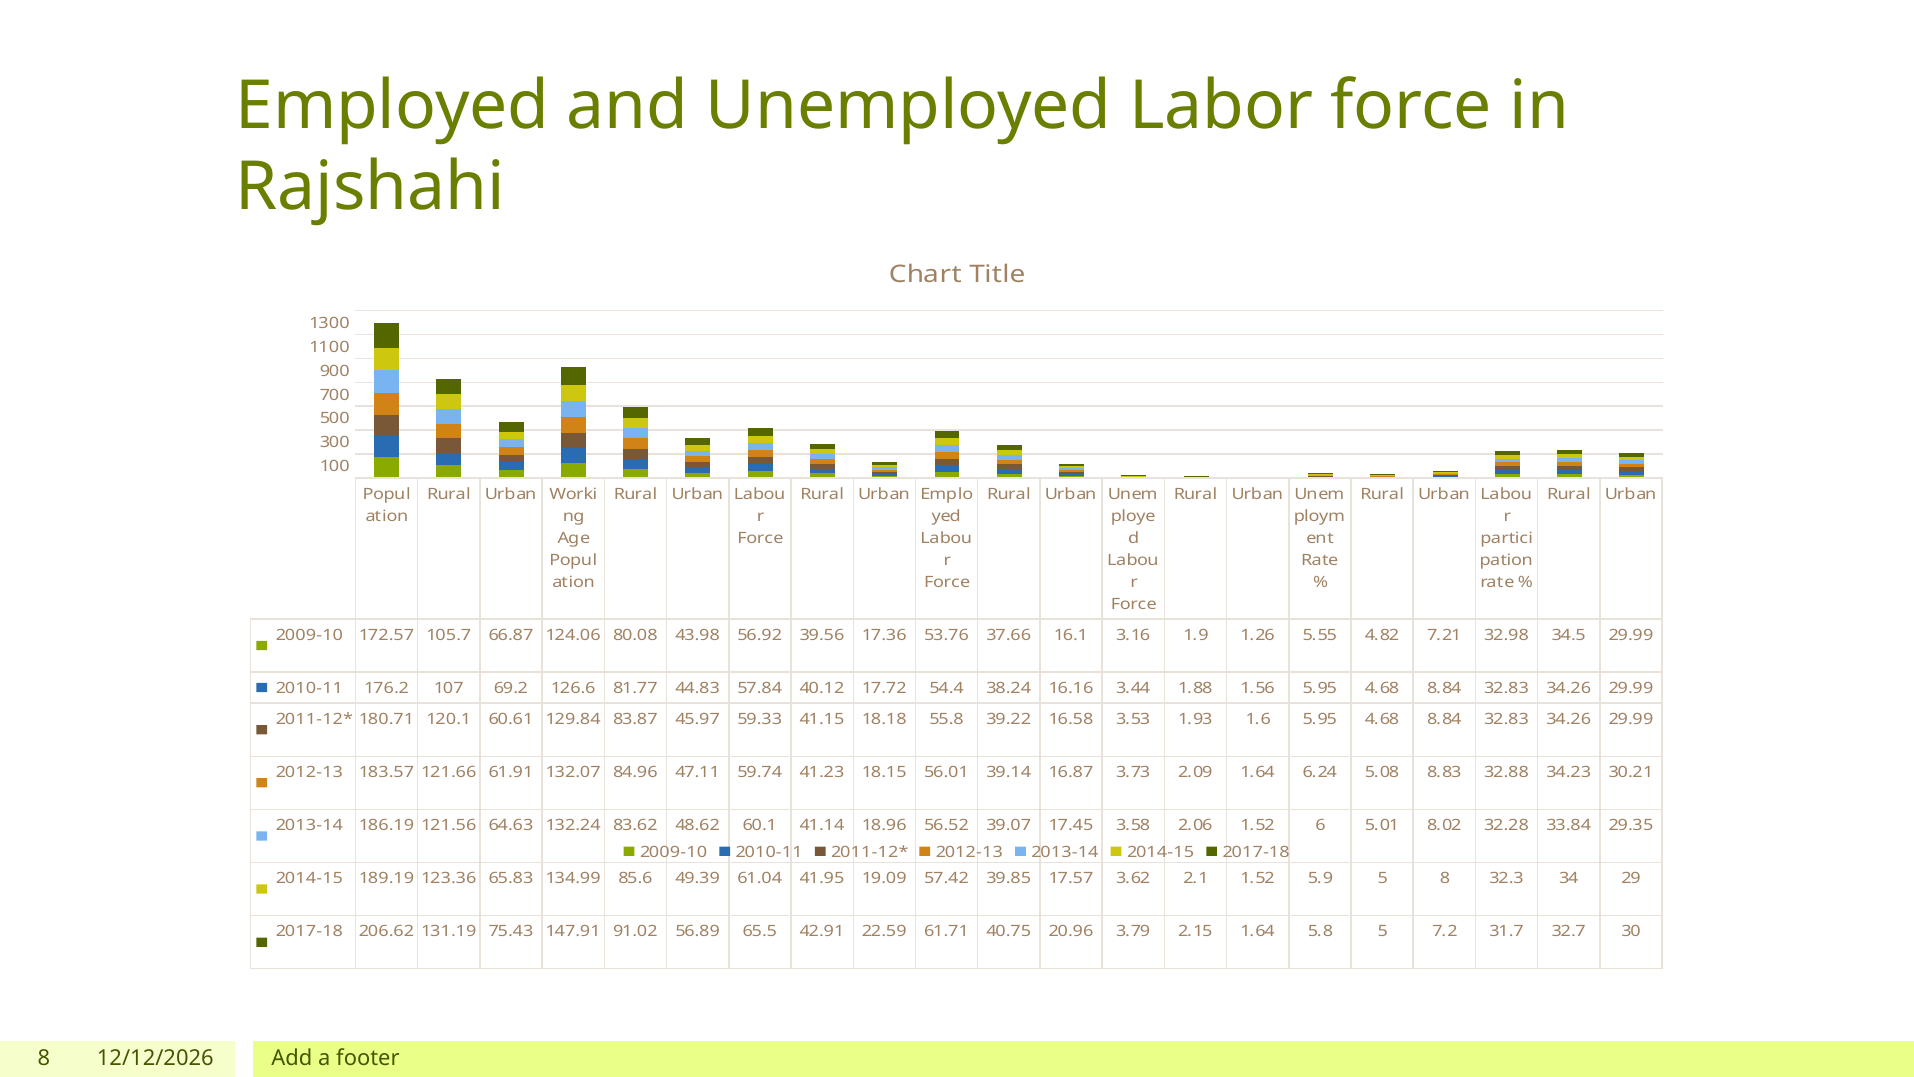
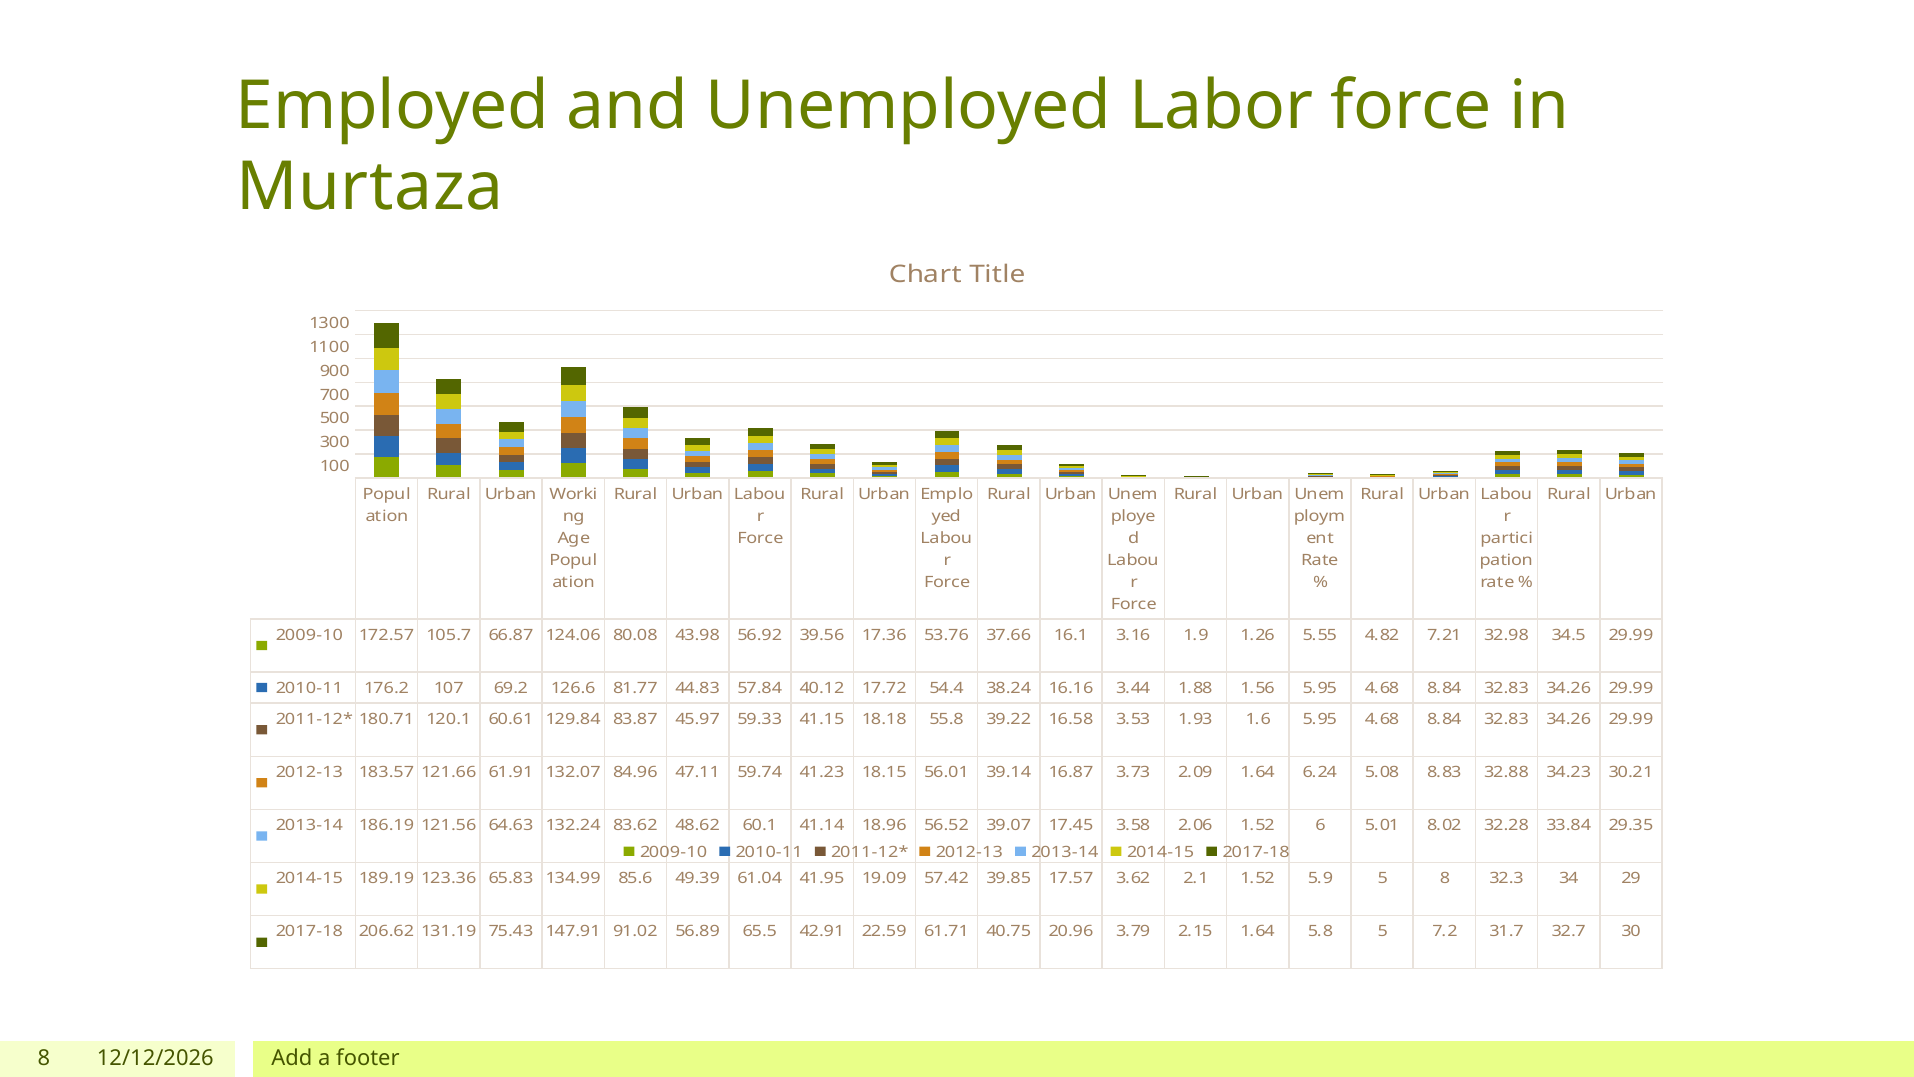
Rajshahi: Rajshahi -> Murtaza (370, 187)
